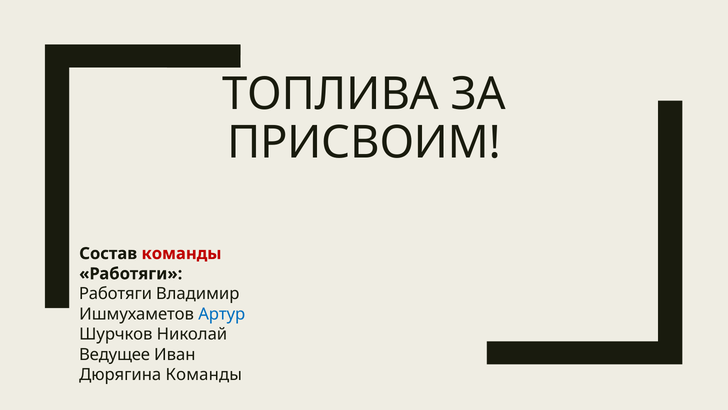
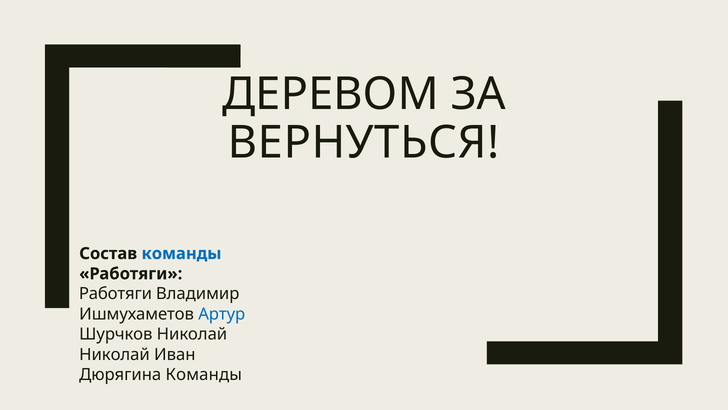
ТОПЛИВА: ТОПЛИВА -> ДЕРЕВОМ (330, 94)
ПРИСВОИМ: ПРИСВОИМ -> ВЕРНУТЬСЯ (364, 143)
команды colour: red -> blue (182, 253)
Ведущее: Ведущее -> Николай (115, 354)
